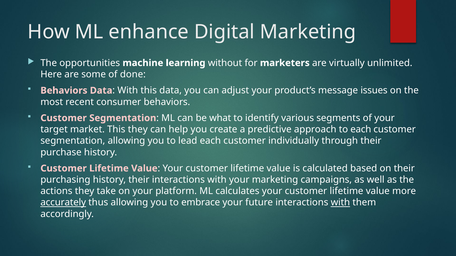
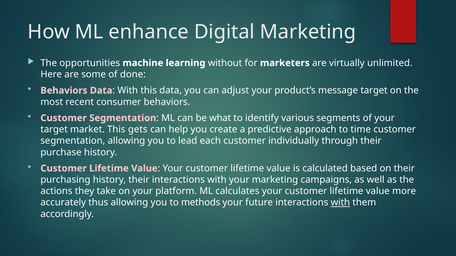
message issues: issues -> target (374, 91)
This they: they -> gets (138, 130)
to each: each -> time (361, 130)
accurately underline: present -> none (63, 203)
embrace: embrace -> methods (201, 203)
